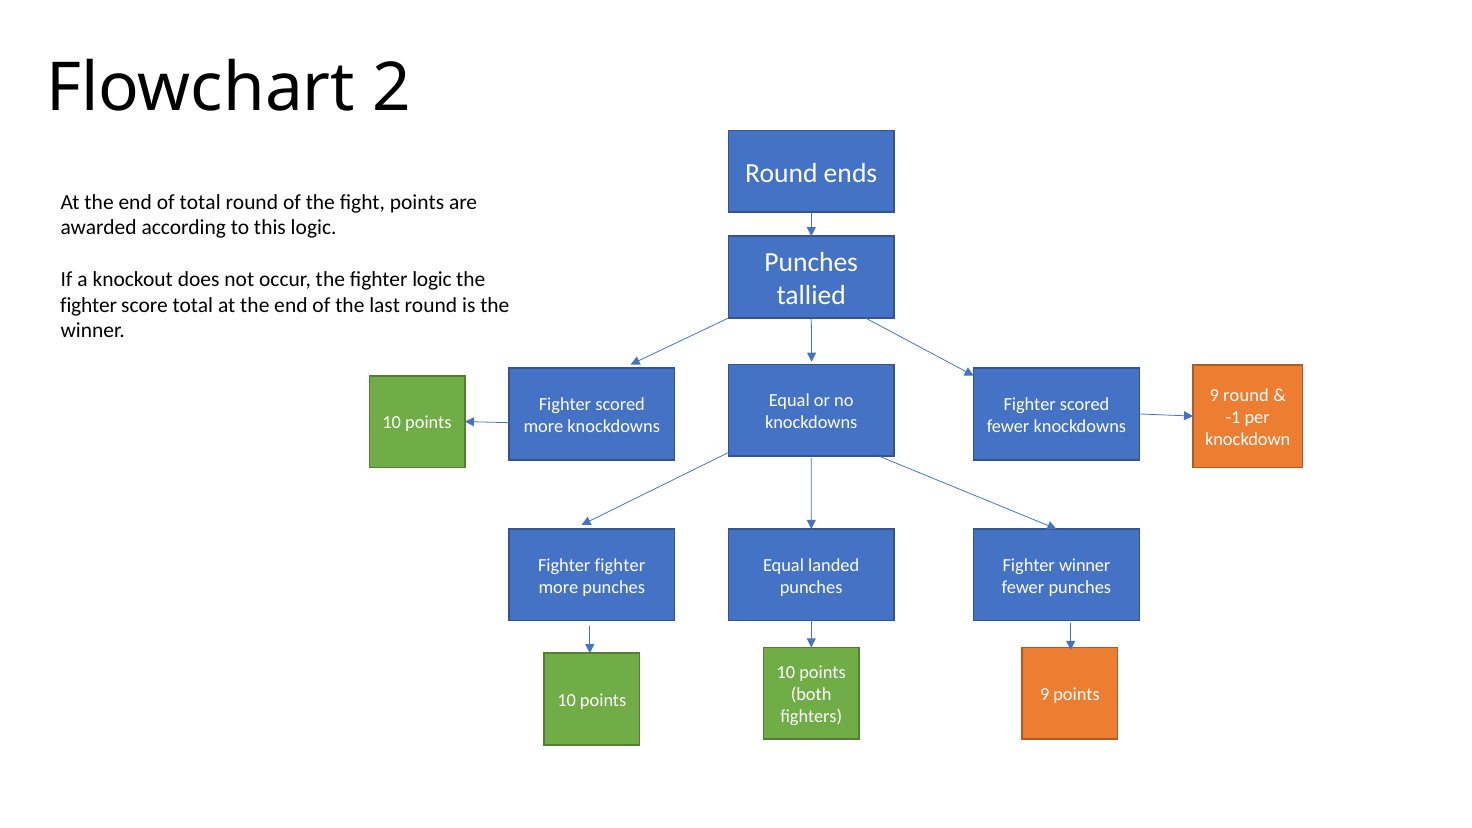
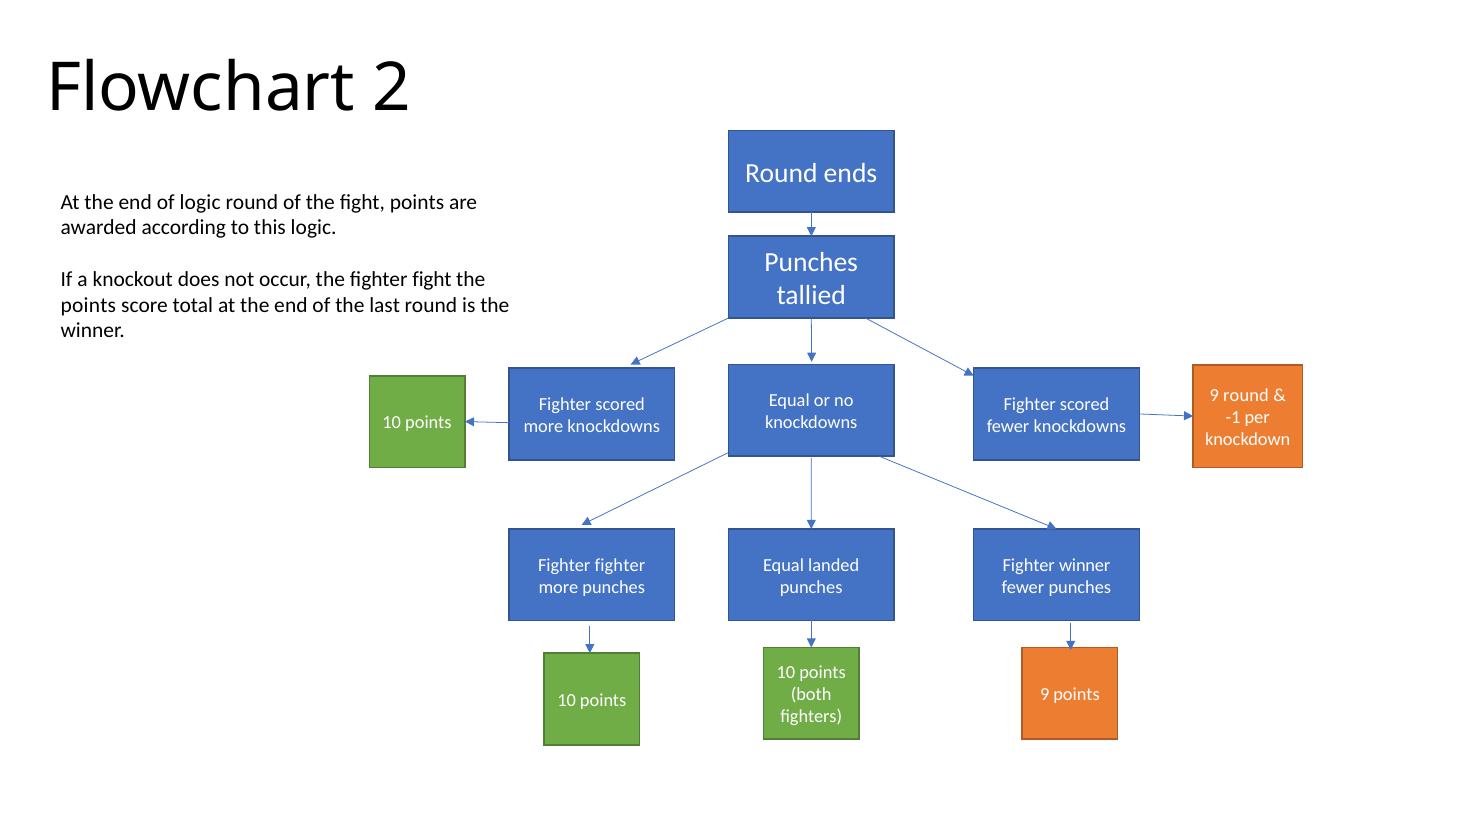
of total: total -> logic (200, 202)
fighter logic: logic -> fight (432, 279)
fighter: fighter -> points (88, 305)
